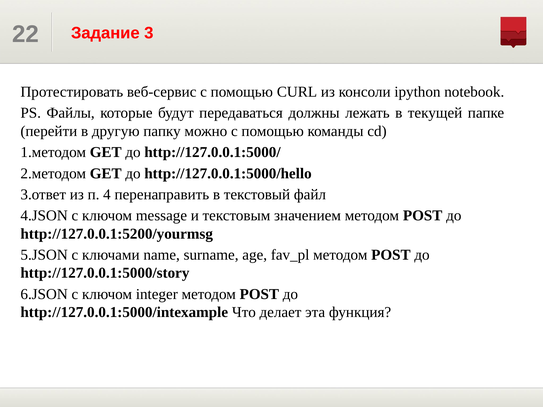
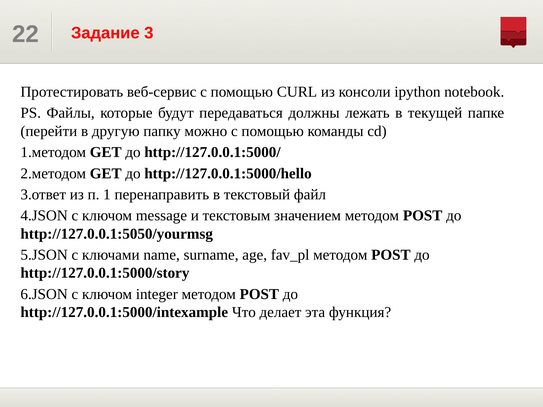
4: 4 -> 1 (107, 195)
http://127.0.0.1:5200/yourmsg: http://127.0.0.1:5200/yourmsg -> http://127.0.0.1:5050/yourmsg (117, 234)
